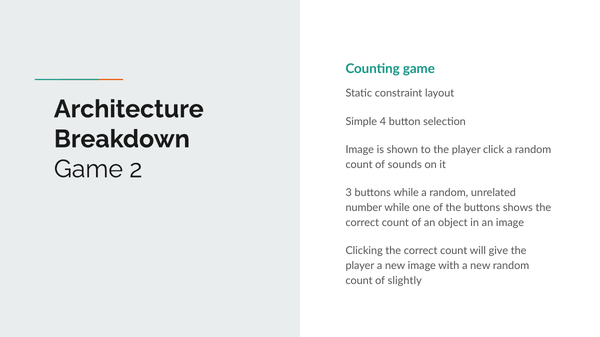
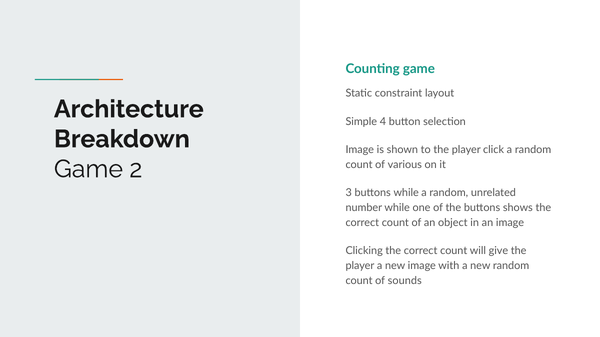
sounds: sounds -> various (405, 165)
slightly: slightly -> sounds (405, 281)
